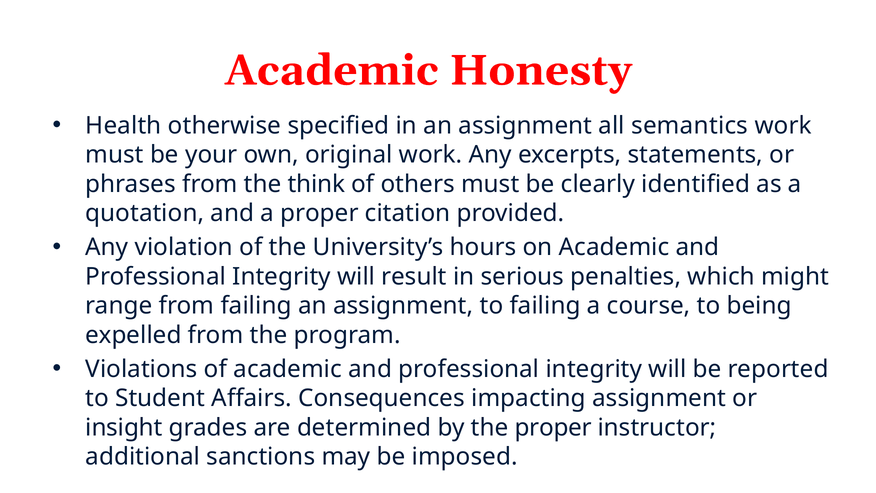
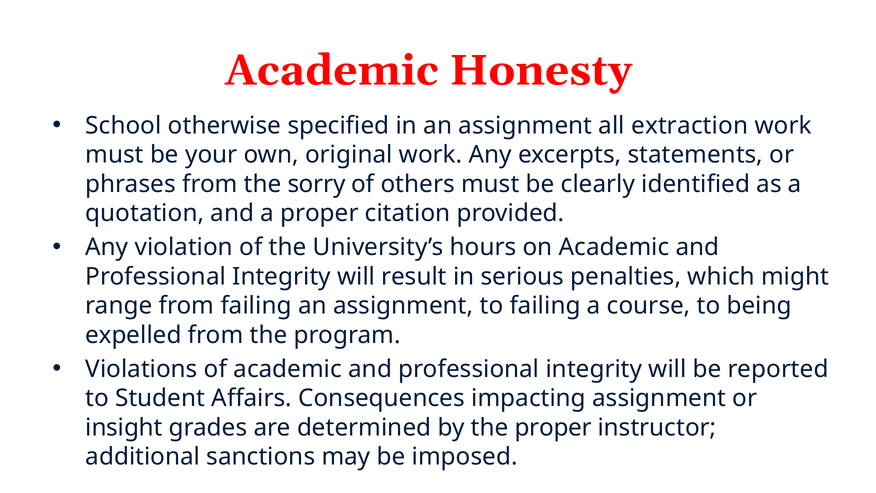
Health: Health -> School (123, 126)
semantics: semantics -> extraction (690, 126)
think: think -> sorry (317, 184)
